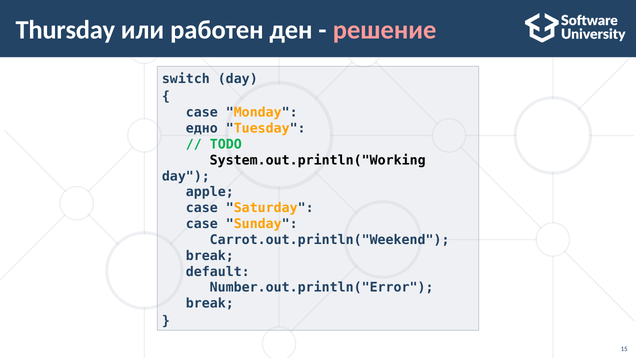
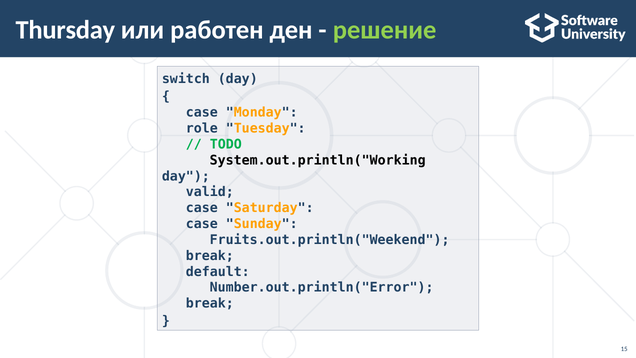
решение colour: pink -> light green (385, 30)
едно: едно -> role (202, 128)
apple: apple -> valid (210, 192)
Carrot.out.println("Weekend: Carrot.out.println("Weekend -> Fruits.out.println("Weekend (330, 240)
